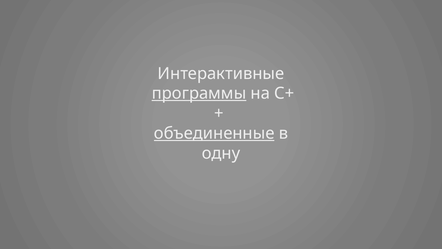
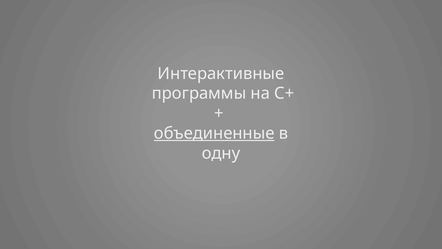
программы underline: present -> none (199, 93)
